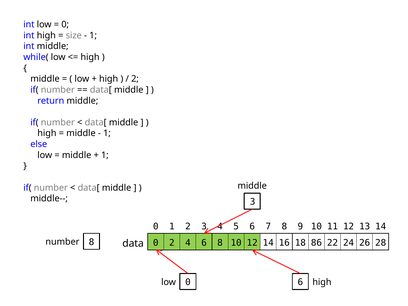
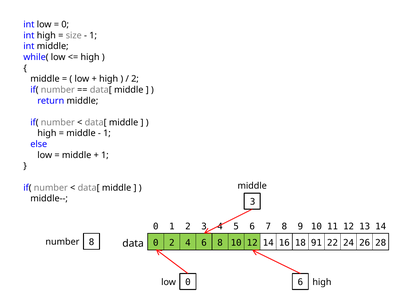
86: 86 -> 91 (316, 243)
